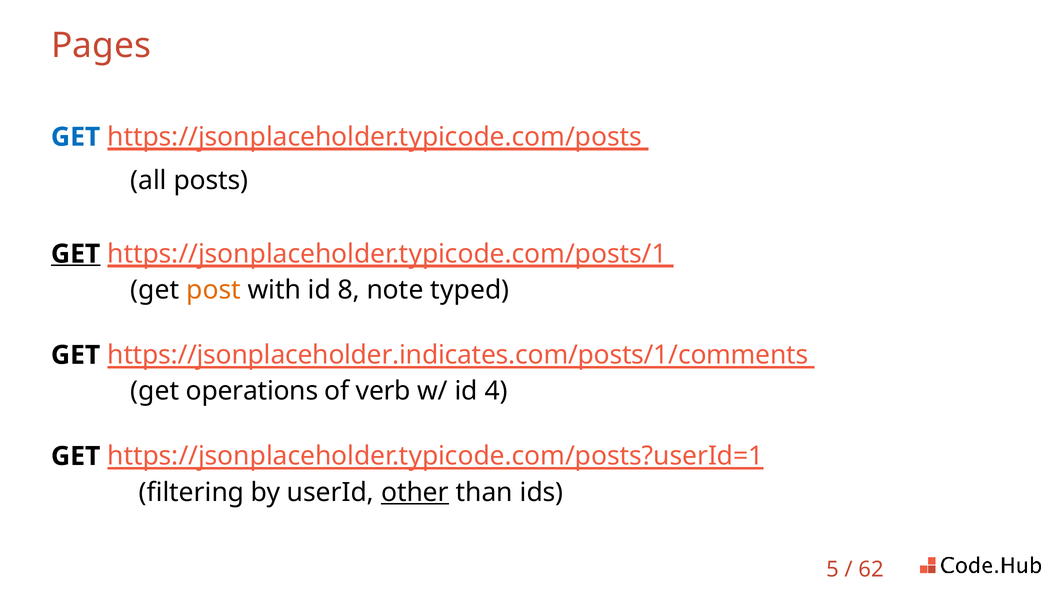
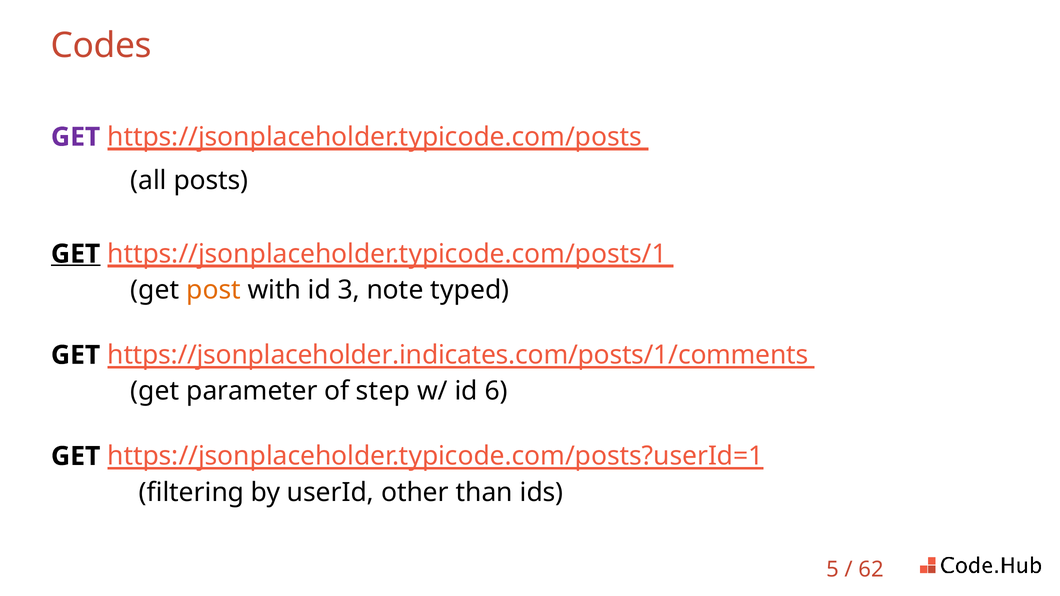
Pages: Pages -> Codes (101, 46)
GET colour: blue -> purple (76, 137)
8: 8 -> 3 (349, 290)
operations: operations -> parameter (252, 391)
verb: verb -> step (383, 391)
4: 4 -> 6 (496, 391)
other underline: present -> none (415, 493)
